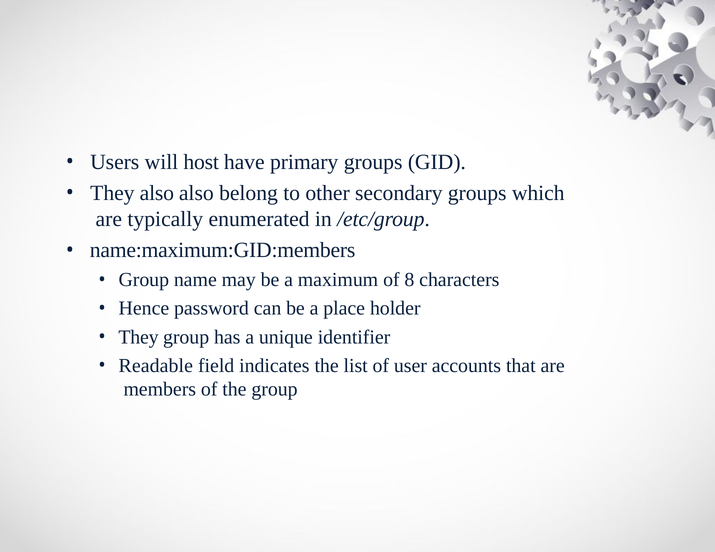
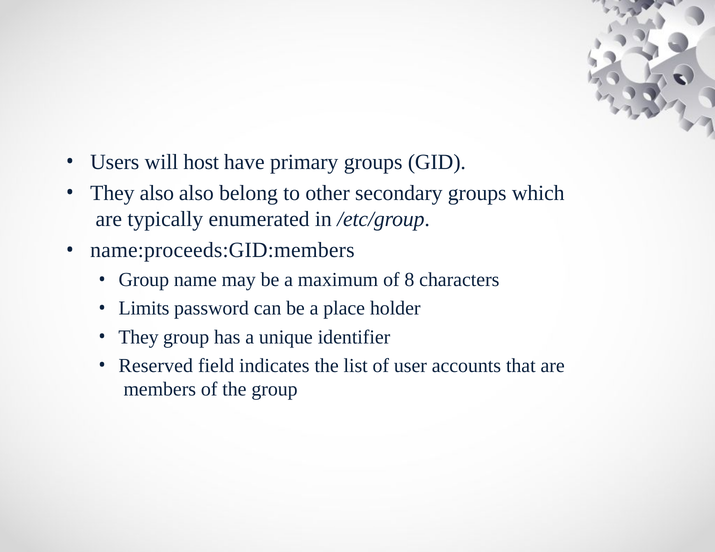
name:maximum:GID:members: name:maximum:GID:members -> name:proceeds:GID:members (222, 250)
Hence: Hence -> Limits (144, 309)
Readable: Readable -> Reserved (156, 366)
